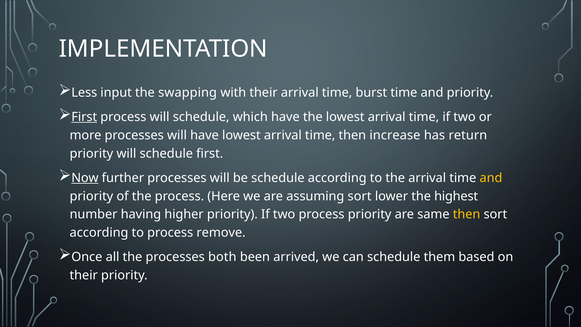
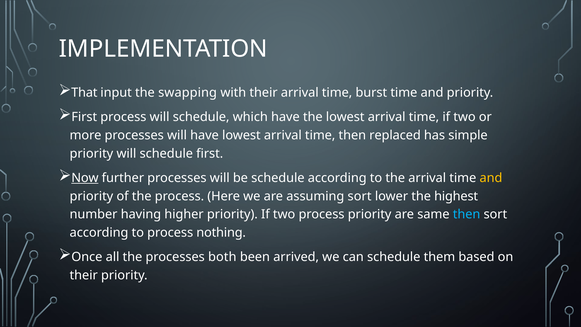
Less: Less -> That (84, 92)
First underline: present -> none (84, 117)
increase: increase -> replaced (395, 135)
return: return -> simple (468, 135)
then colour: yellow -> light blue (467, 214)
remove: remove -> nothing (221, 233)
